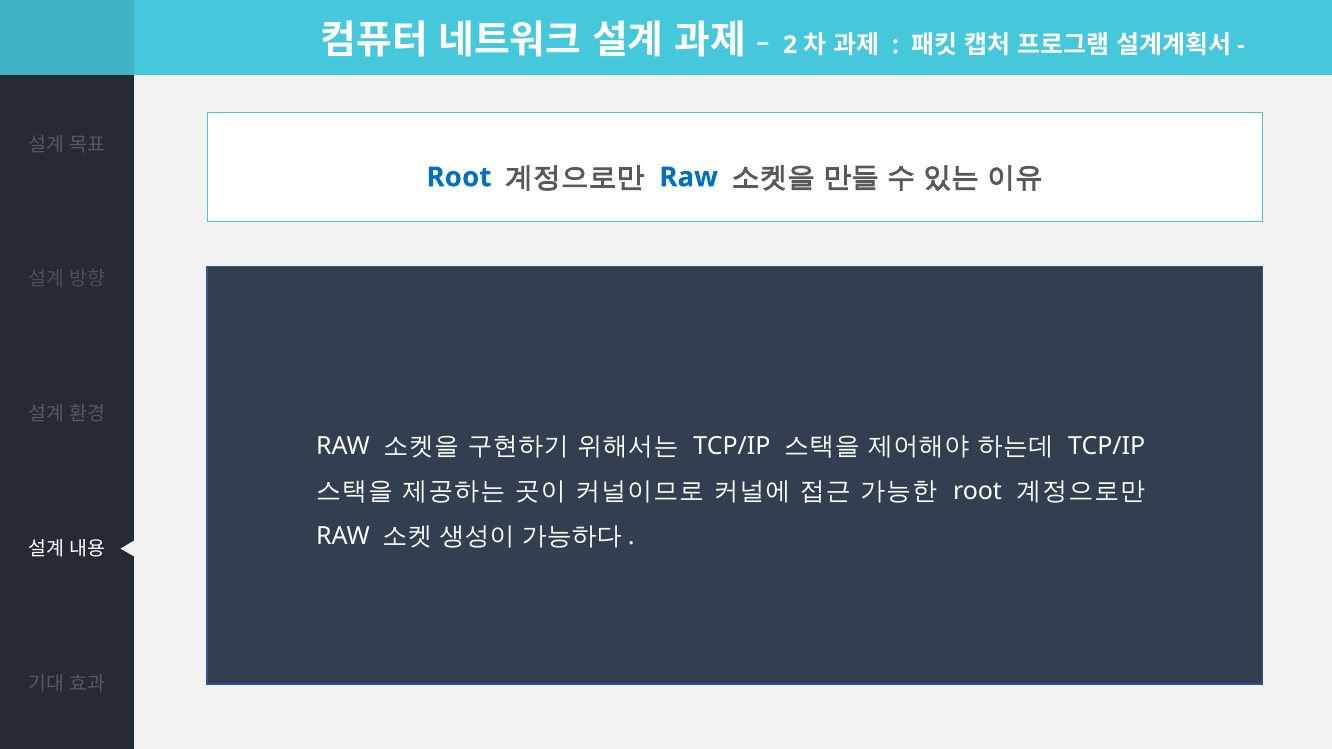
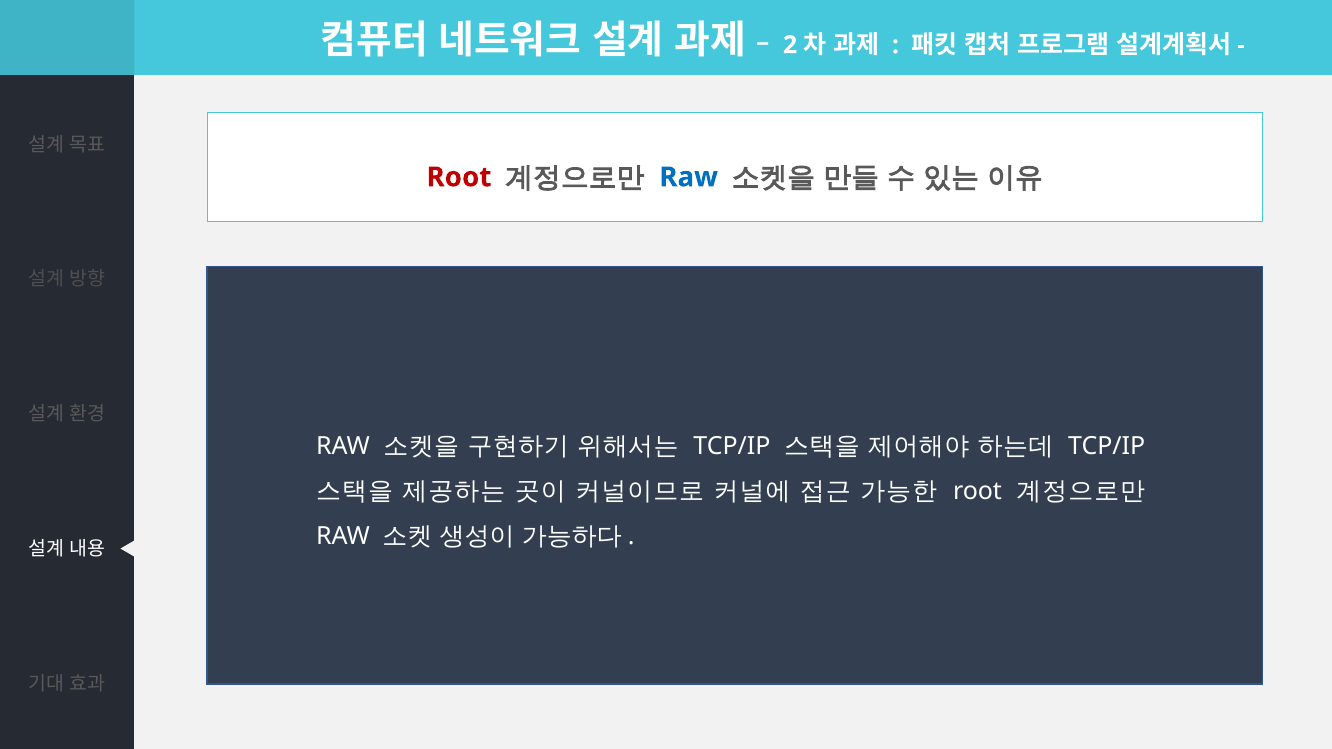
Root colour: blue -> red (459, 177)
